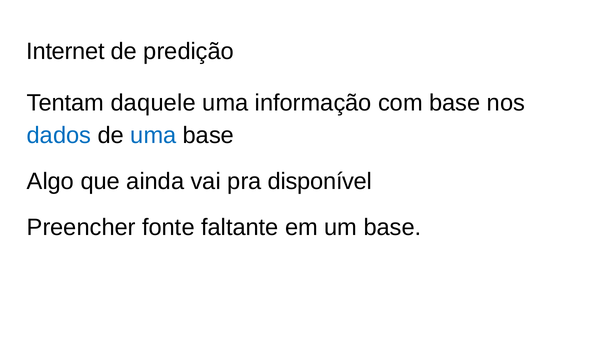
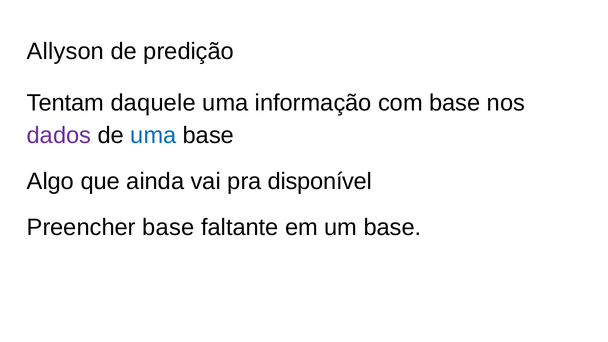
Internet: Internet -> Allyson (65, 52)
dados colour: blue -> purple (59, 135)
Preencher fonte: fonte -> base (168, 228)
